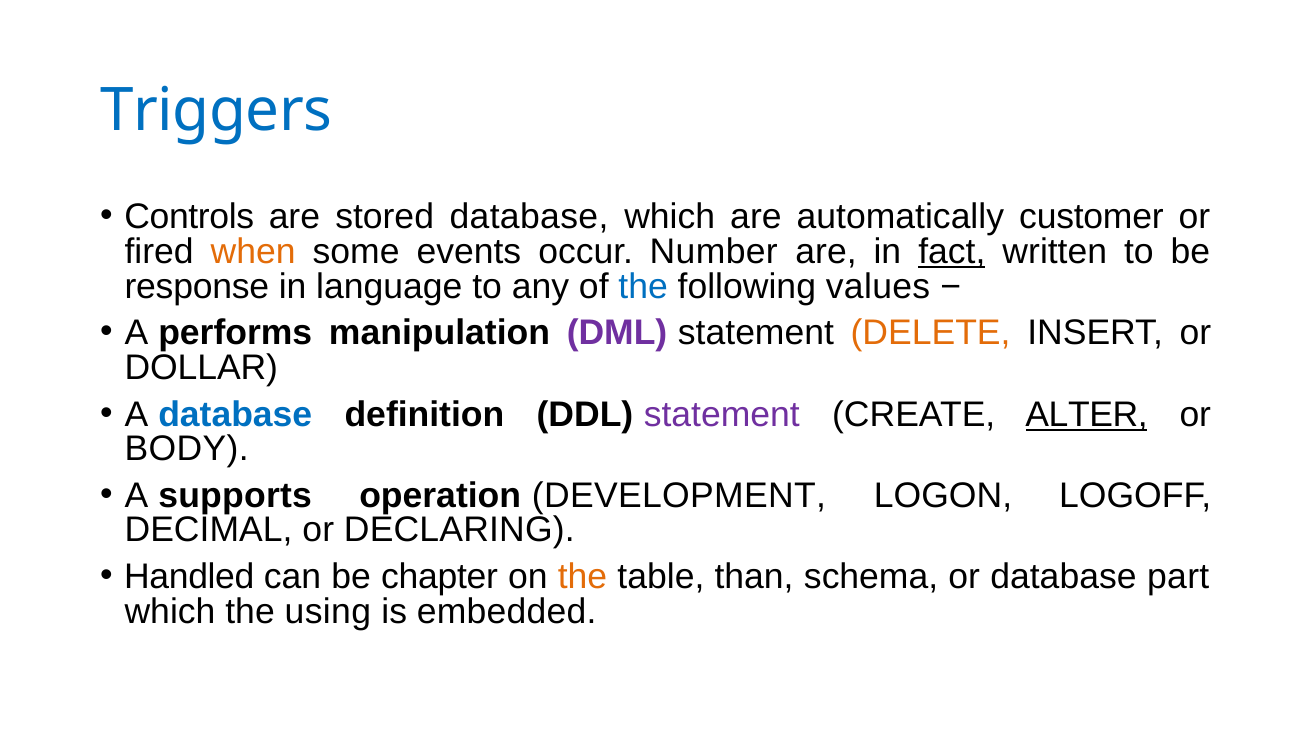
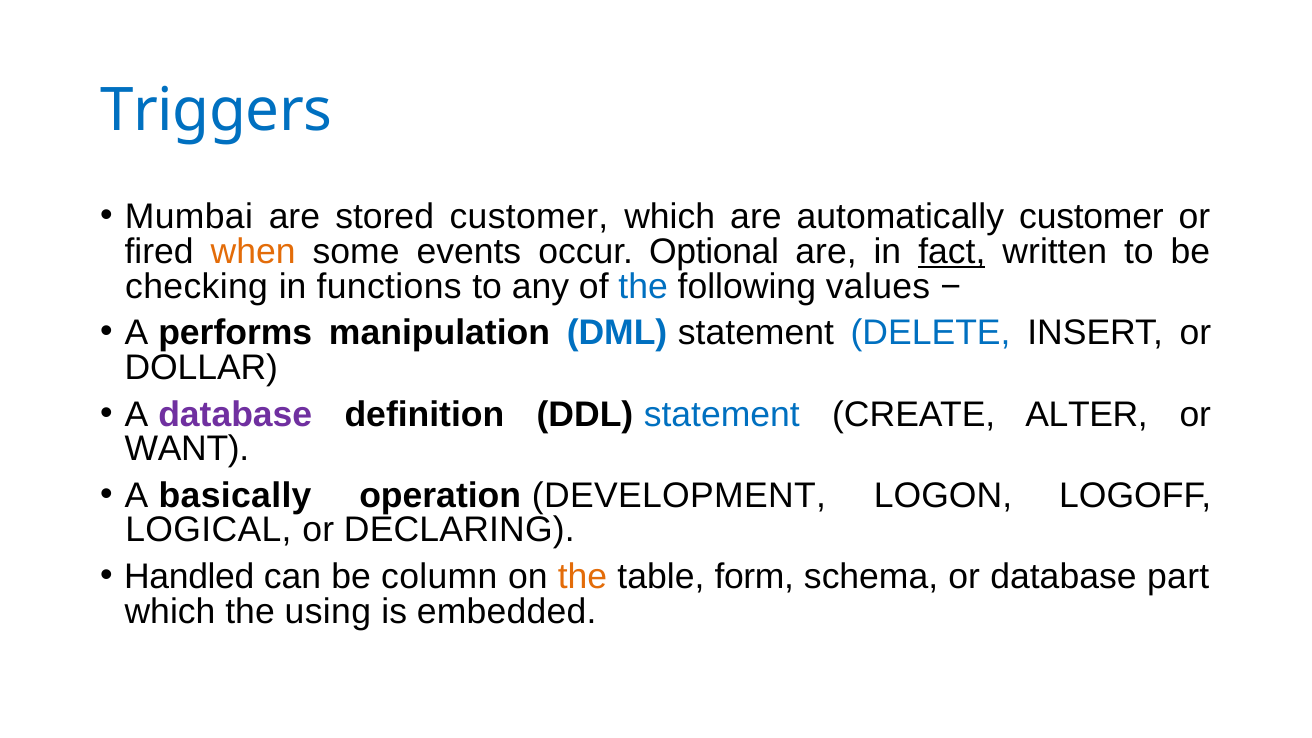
Controls: Controls -> Mumbai (189, 217)
stored database: database -> customer (529, 217)
Number: Number -> Optional (714, 252)
response: response -> checking (197, 286)
language: language -> functions (389, 286)
DML colour: purple -> blue (617, 333)
DELETE colour: orange -> blue (931, 333)
database colour: blue -> purple (235, 414)
statement colour: purple -> blue (722, 414)
ALTER underline: present -> none (1087, 414)
BODY: BODY -> WANT (187, 449)
supports: supports -> basically (235, 496)
DECIMAL: DECIMAL -> LOGICAL (208, 530)
chapter: chapter -> column (439, 577)
than: than -> form (754, 577)
